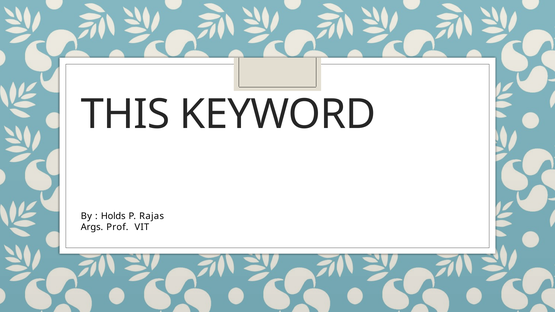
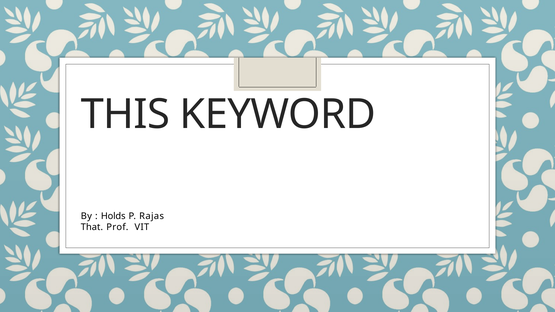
Args: Args -> That (92, 227)
